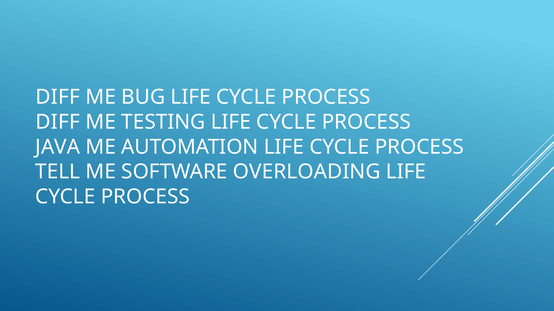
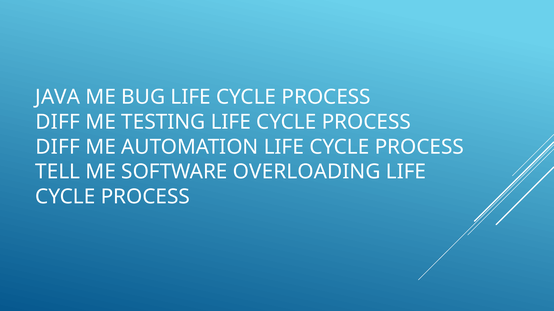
DIFF: DIFF -> JAVA (58, 97)
JAVA: JAVA -> DIFF (58, 147)
